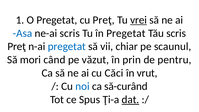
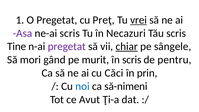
Asa colour: blue -> purple (23, 33)
în Pregetat: Pregetat -> Necazuri (126, 33)
Preţ: Preţ -> Tine (17, 46)
pregetat colour: blue -> purple (67, 46)
chiar underline: none -> present (127, 46)
scaunul: scaunul -> sângele (173, 46)
când: când -> gând (54, 60)
văzut: văzut -> murit (95, 60)
în prin: prin -> scris (132, 60)
vrut: vrut -> prin (147, 73)
să-curând: să-curând -> să-nimeni (126, 86)
Spus: Spus -> Avut (90, 100)
dat underline: present -> none (130, 100)
